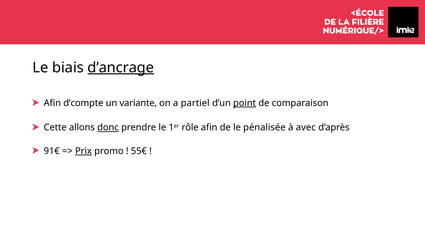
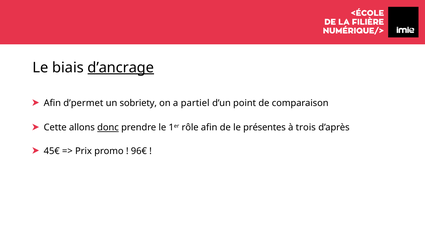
d’compte: d’compte -> d’permet (83, 103)
variante: variante -> sobriety (138, 103)
point underline: present -> none (245, 103)
pénalisée: pénalisée -> présentes (264, 128)
avec: avec -> trois (306, 128)
91€: 91€ -> 45€ (52, 151)
Prix underline: present -> none (84, 151)
55€: 55€ -> 96€ (139, 151)
